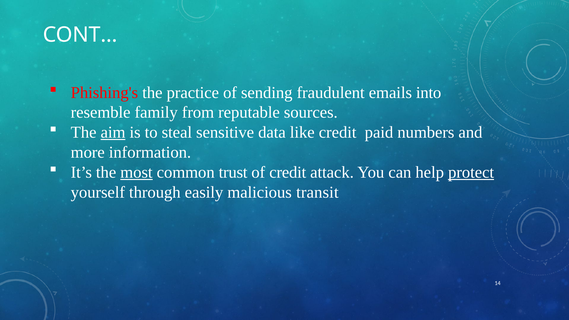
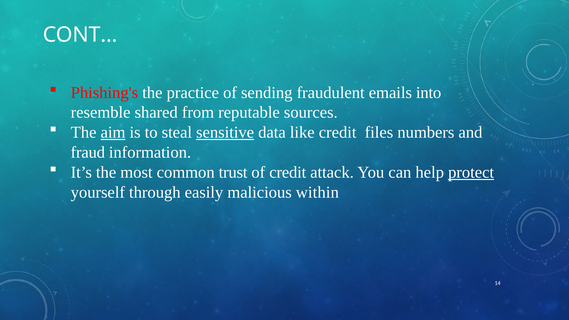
family: family -> shared (156, 113)
sensitive underline: none -> present (225, 132)
paid: paid -> files (379, 132)
more: more -> fraud (88, 152)
most underline: present -> none (136, 172)
transit: transit -> within (317, 192)
